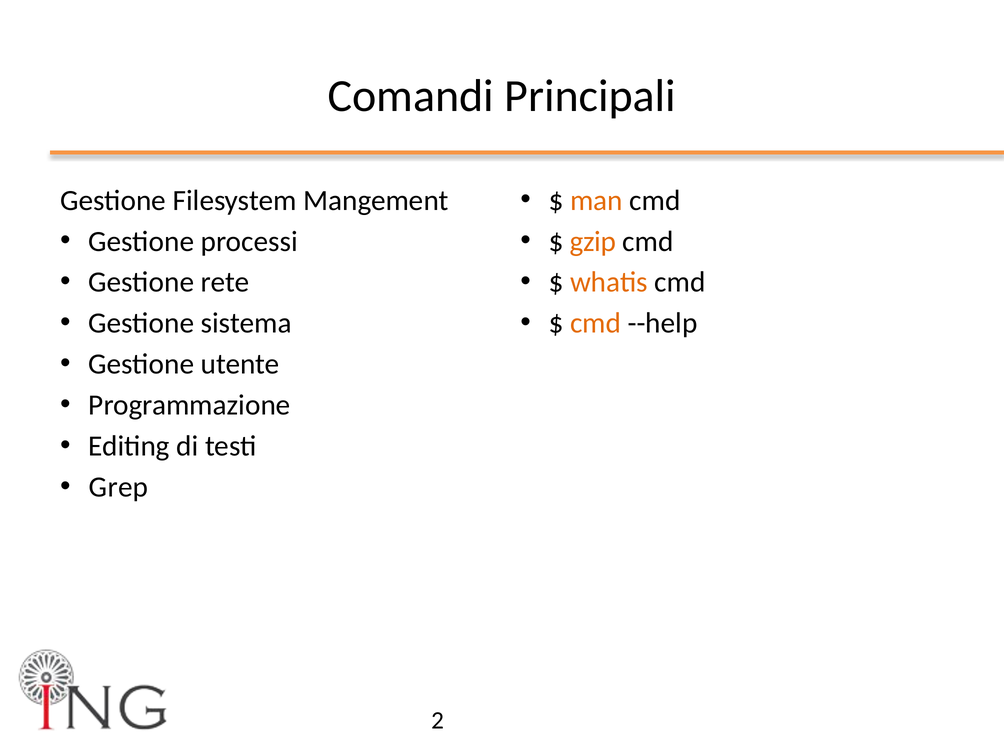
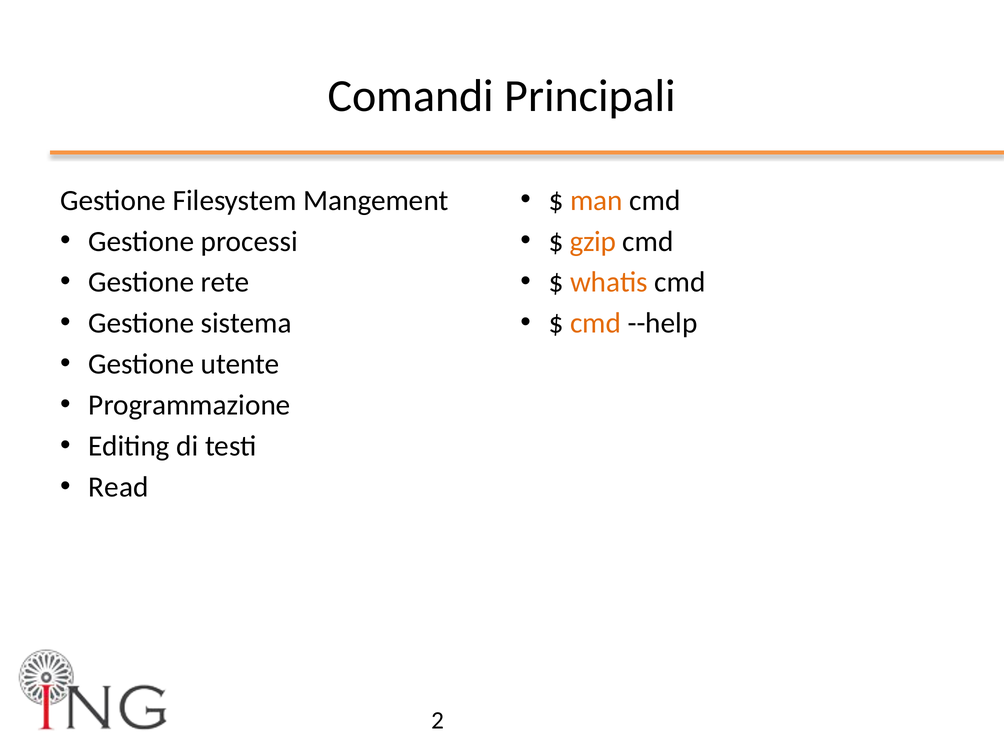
Grep: Grep -> Read (119, 487)
